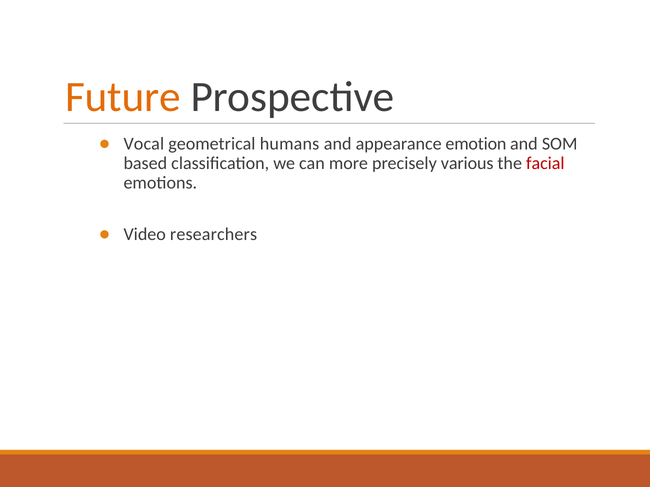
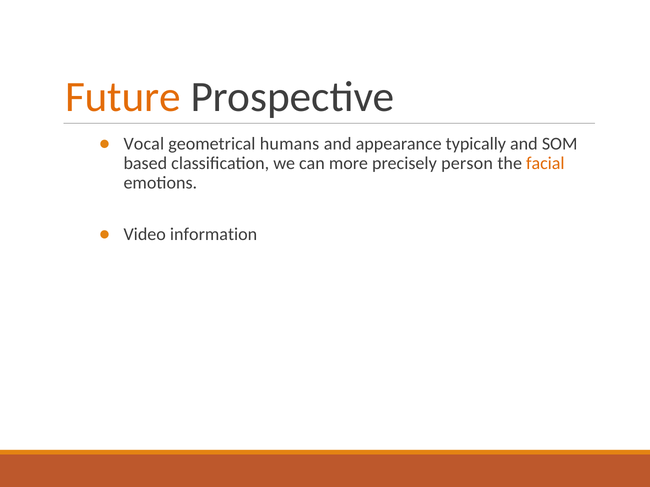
emotion: emotion -> typically (476, 144)
various: various -> person (467, 164)
facial colour: red -> orange (545, 164)
researchers: researchers -> information (214, 235)
